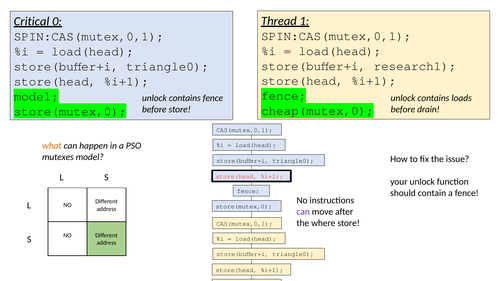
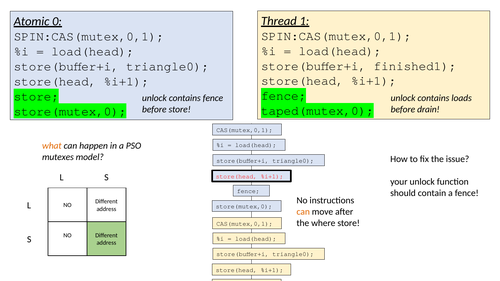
Critical: Critical -> Atomic (32, 21)
research1: research1 -> finished1 (415, 66)
model: model -> store (36, 96)
cheap(mutex,0: cheap(mutex,0 -> taped(mutex,0 (317, 111)
can colour: purple -> orange (303, 212)
